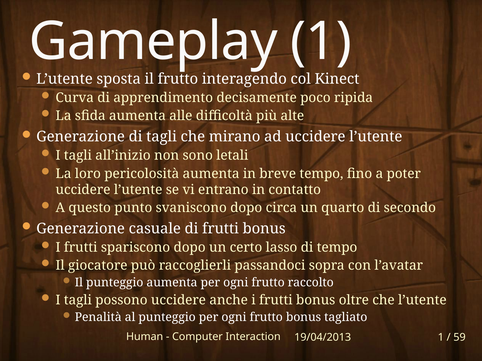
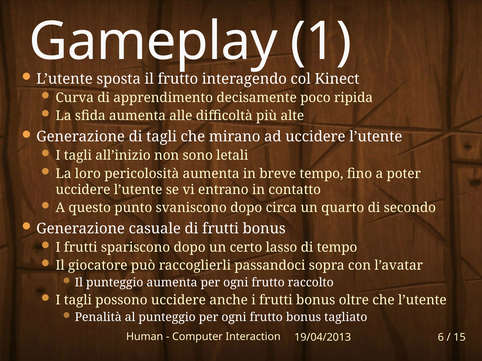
19/04/2013 1: 1 -> 6 (441, 338)
59: 59 -> 15 (460, 338)
